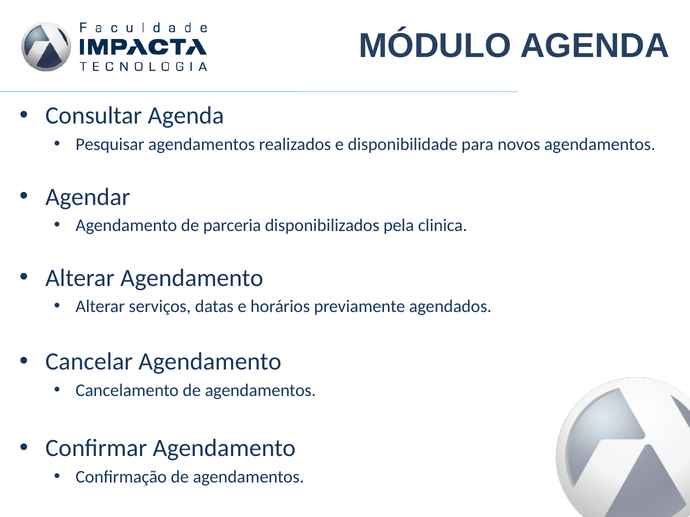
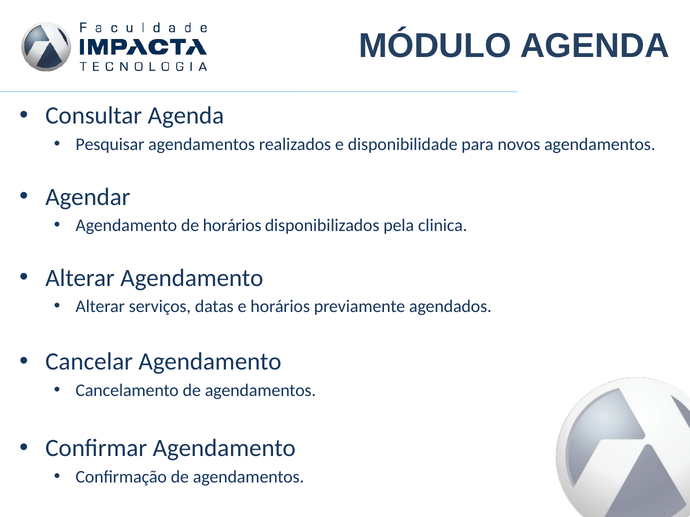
de parceria: parceria -> horários (232, 226)
